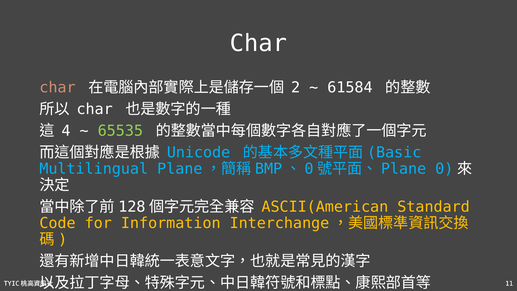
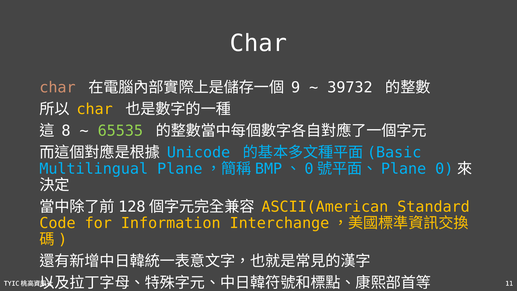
2: 2 -> 9 (296, 87)
61584: 61584 -> 39732 (350, 87)
char colour: white -> yellow (95, 109)
4: 4 -> 8 (66, 131)
